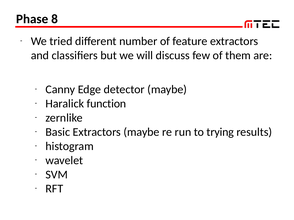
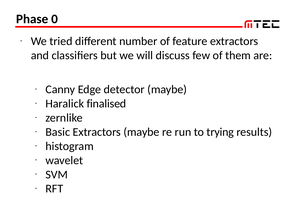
8: 8 -> 0 (55, 19)
function: function -> finalised (106, 104)
